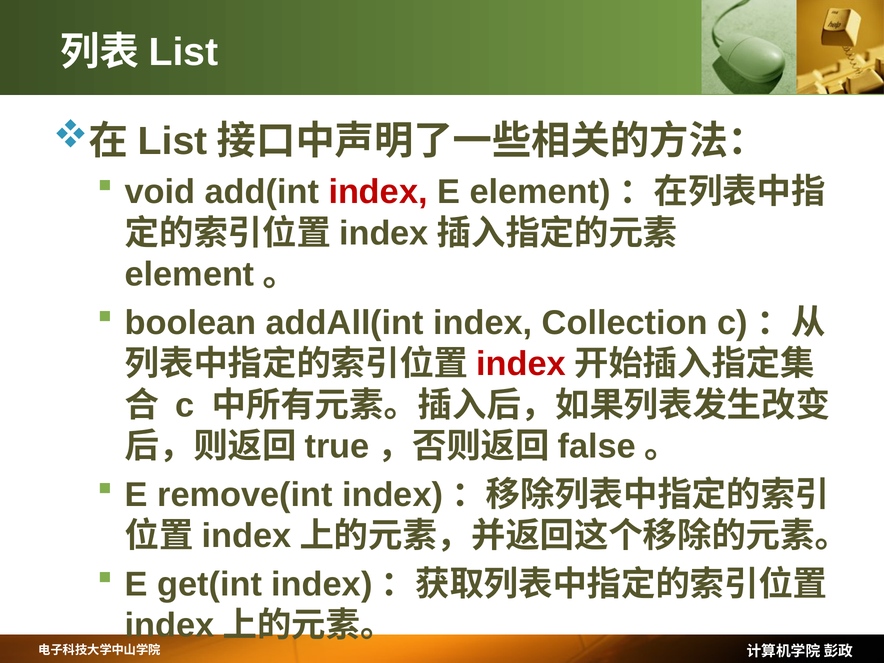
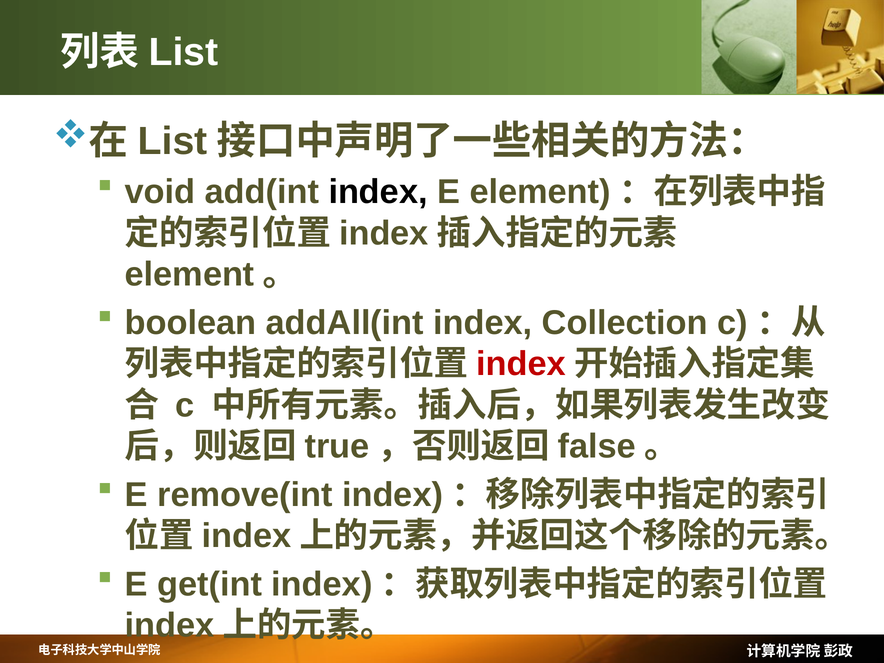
index colour: red -> black (378, 192)
